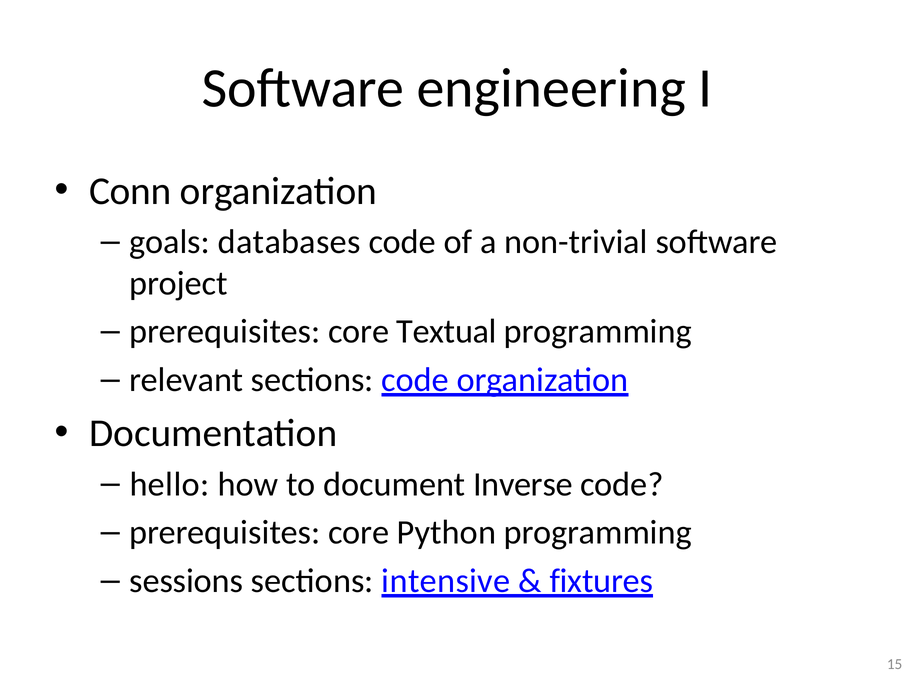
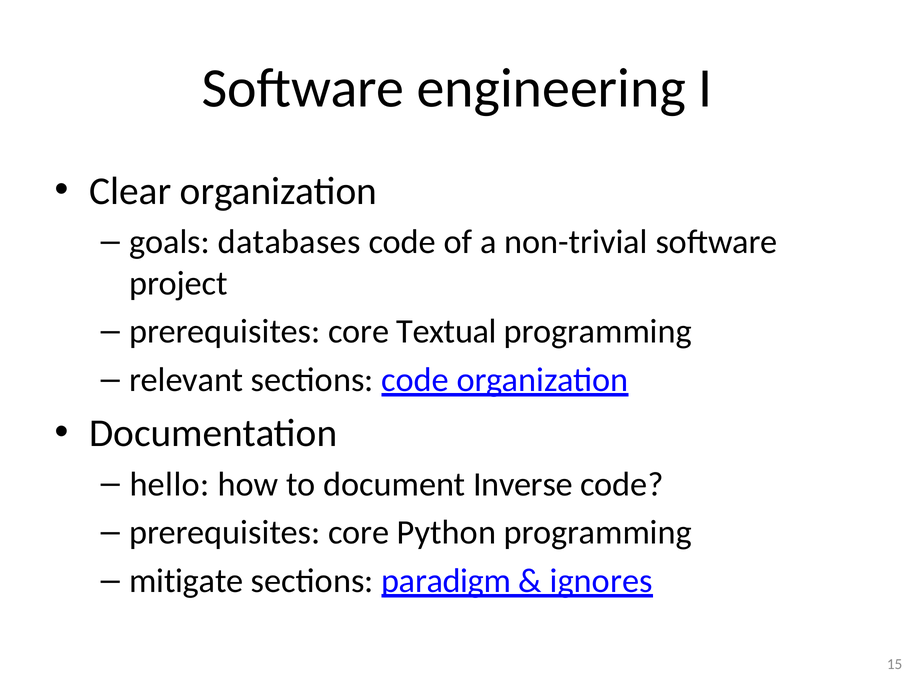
Conn: Conn -> Clear (130, 191)
sessions: sessions -> mitigate (186, 581)
intensive: intensive -> paradigm (446, 581)
fixtures: fixtures -> ignores (601, 581)
